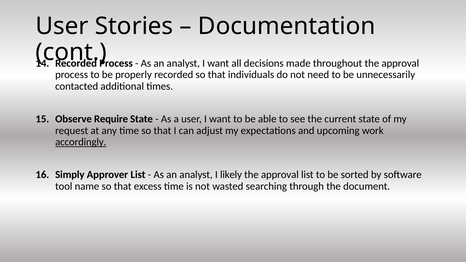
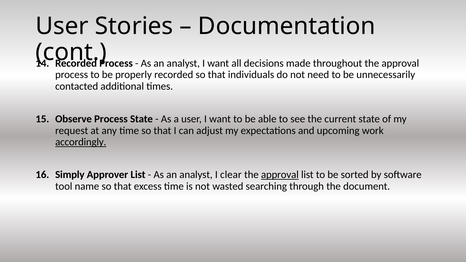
Observe Require: Require -> Process (111, 119)
likely: likely -> clear (231, 175)
approval underline: none -> present (280, 175)
